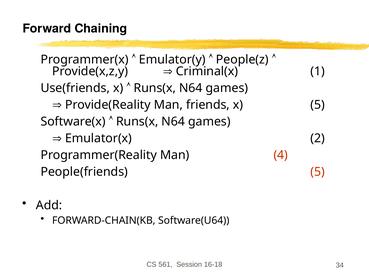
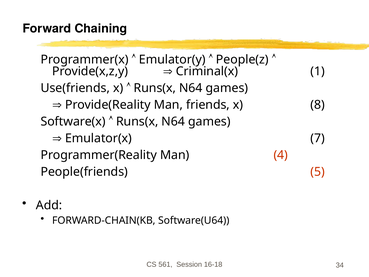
x 5: 5 -> 8 (318, 105)
2: 2 -> 7 (318, 138)
